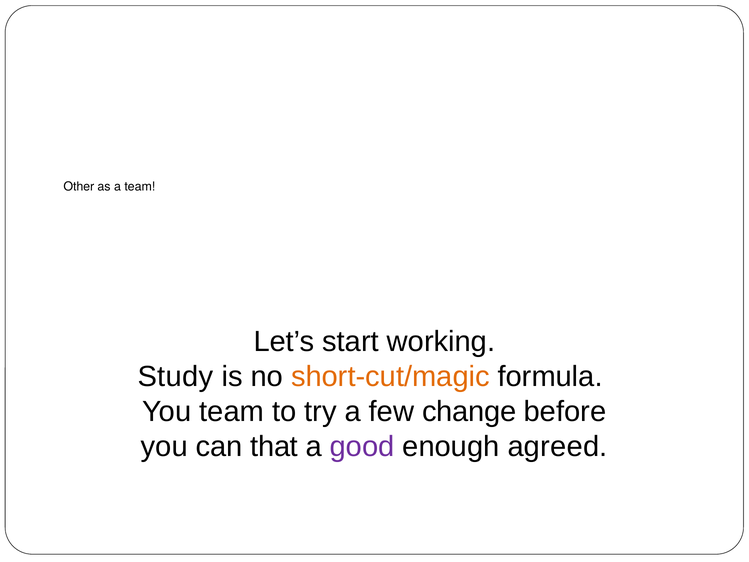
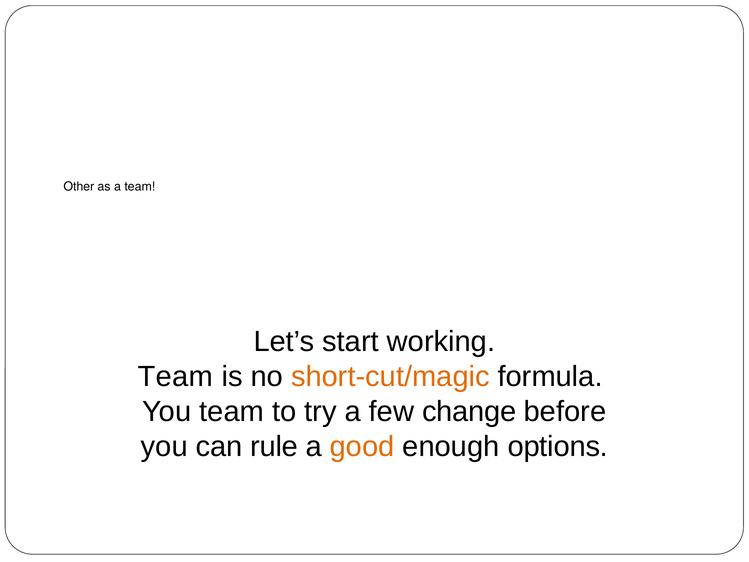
Study: Study -> Team (176, 377)
that: that -> rule (274, 446)
good colour: purple -> orange (362, 446)
agreed: agreed -> options (558, 446)
